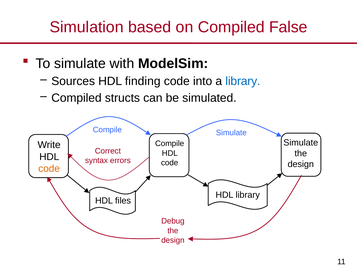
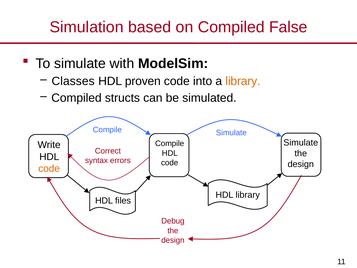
Sources: Sources -> Classes (73, 81)
finding: finding -> proven (143, 81)
library colour: blue -> orange (243, 81)
